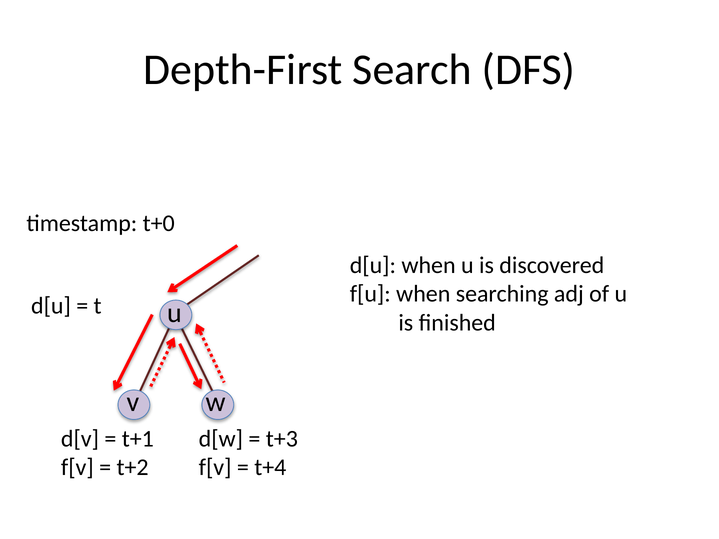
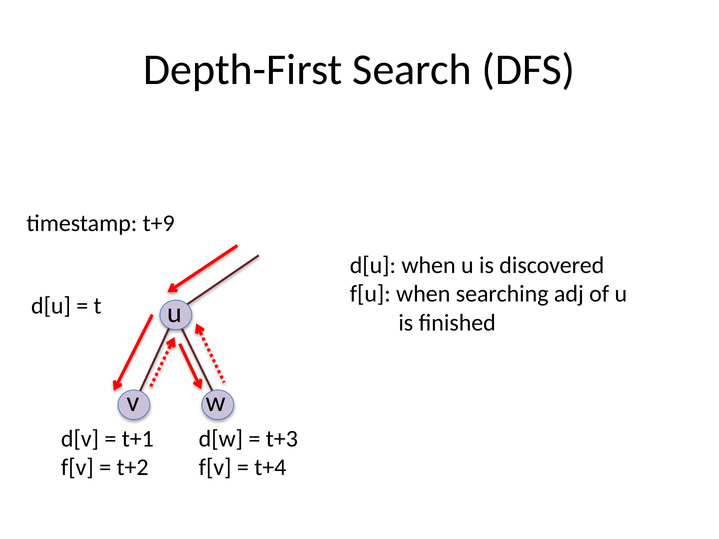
t+0: t+0 -> t+9 (159, 223)
